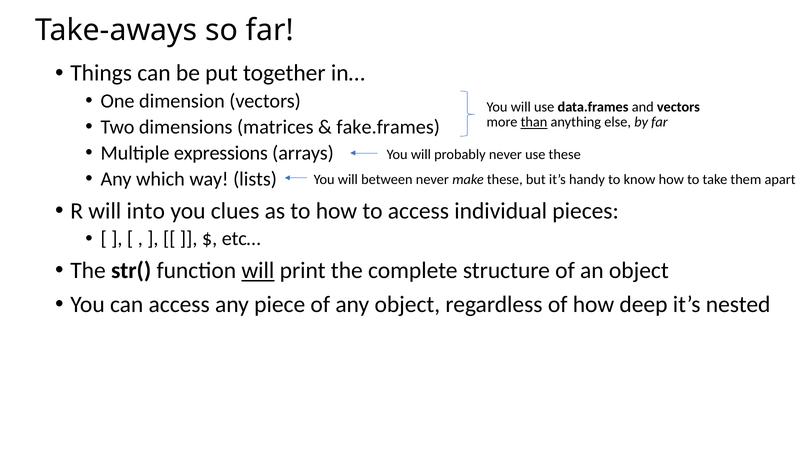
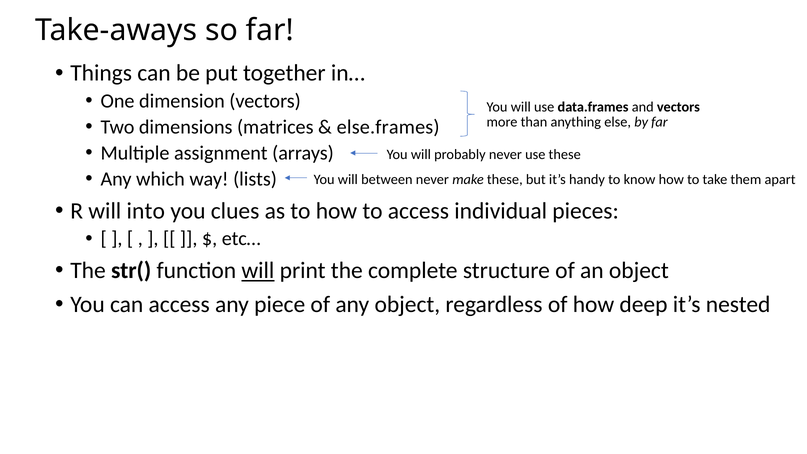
than underline: present -> none (534, 122)
fake.frames: fake.frames -> else.frames (388, 127)
expressions: expressions -> assignment (221, 153)
